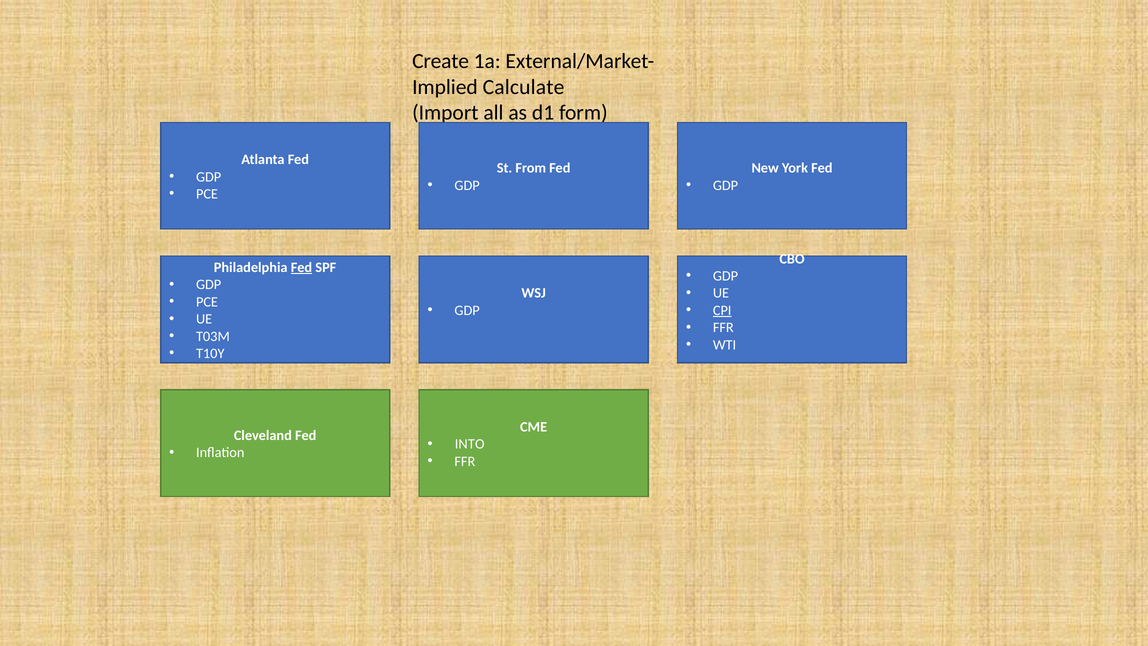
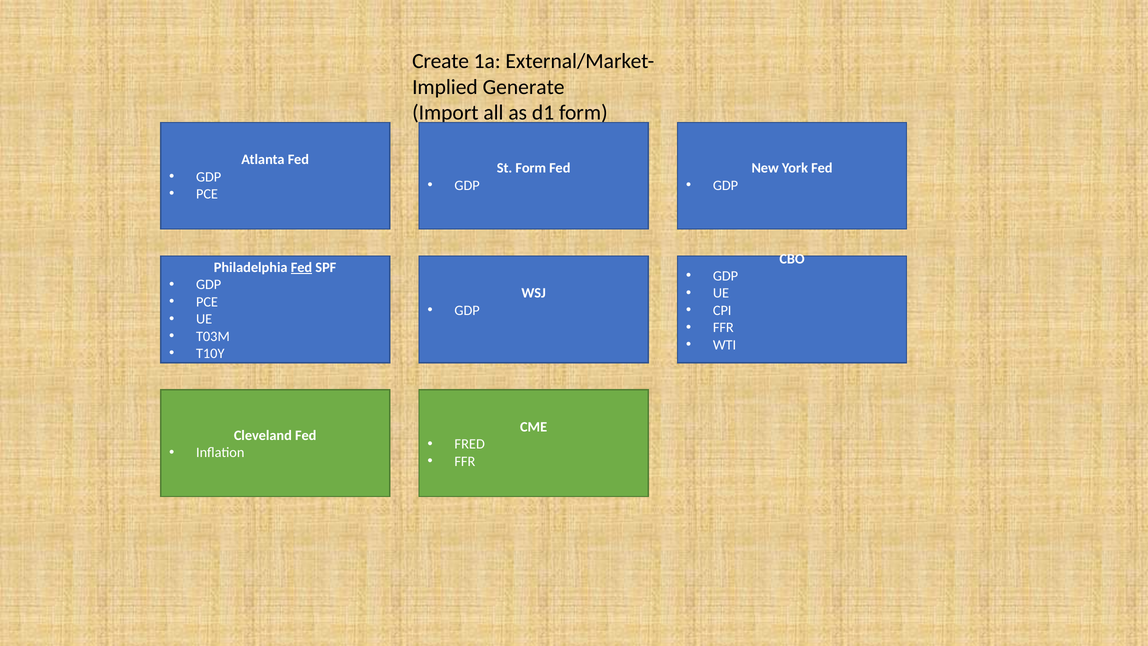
Calculate: Calculate -> Generate (524, 87)
St From: From -> Form (531, 168)
CPI underline: present -> none (722, 310)
INTO: INTO -> FRED (470, 444)
